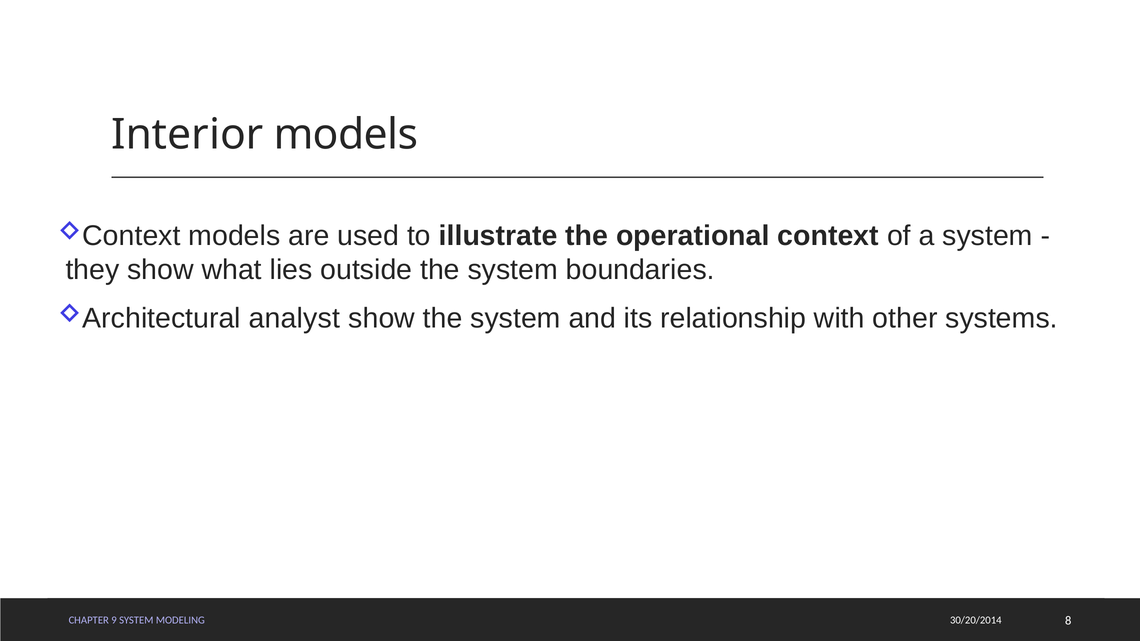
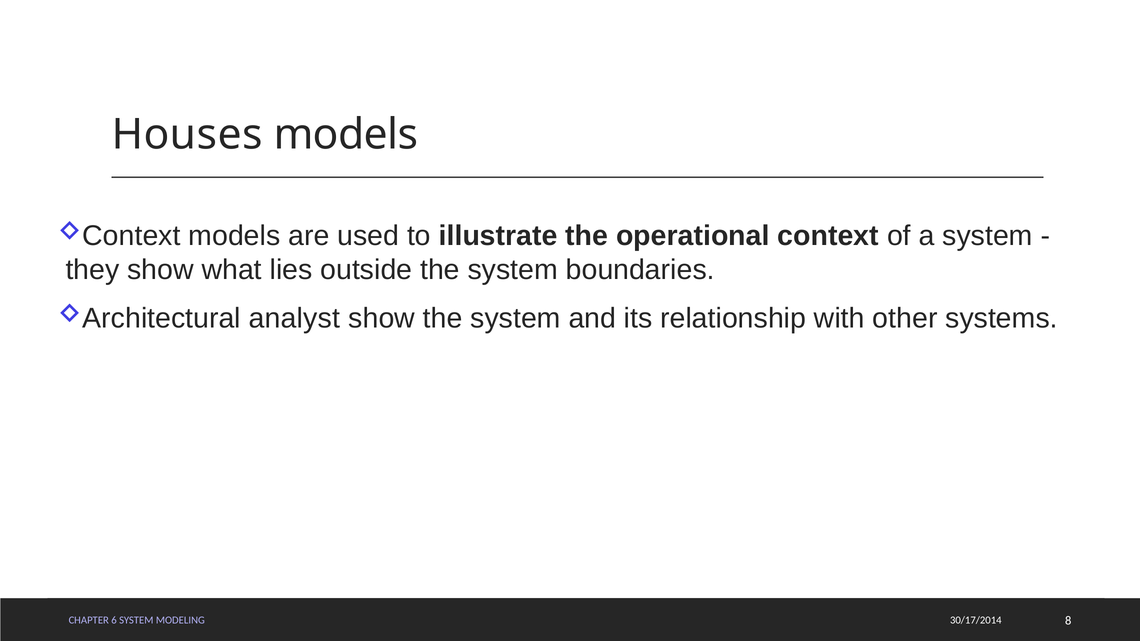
Interior: Interior -> Houses (187, 135)
9: 9 -> 6 (114, 621)
30/20/2014: 30/20/2014 -> 30/17/2014 (976, 621)
